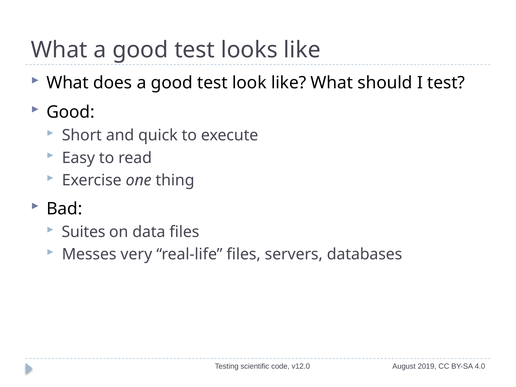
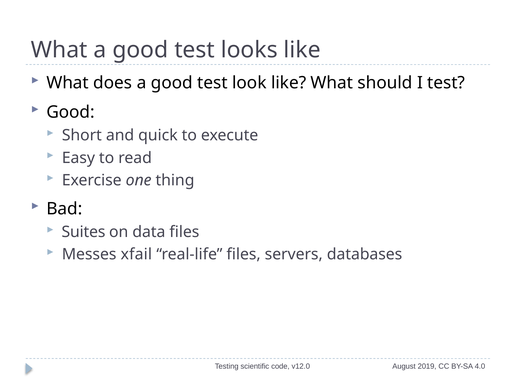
very: very -> xfail (136, 254)
